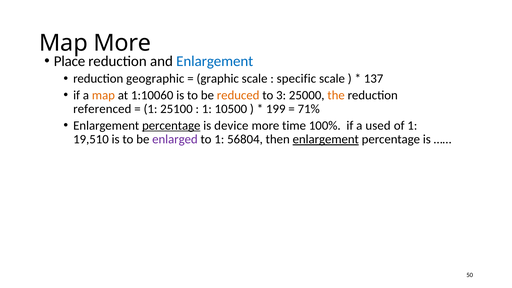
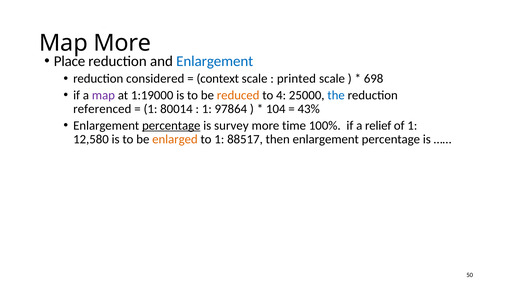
geographic: geographic -> considered (155, 79)
graphic: graphic -> context (218, 79)
specific: specific -> printed (296, 79)
137: 137 -> 698 (374, 79)
map colour: orange -> purple (103, 95)
1:10060: 1:10060 -> 1:19000 (152, 95)
3: 3 -> 4 (281, 95)
the colour: orange -> blue (336, 95)
25100: 25100 -> 80014 (176, 109)
10500: 10500 -> 97864 (231, 109)
199: 199 -> 104 (276, 109)
71%: 71% -> 43% (309, 109)
device: device -> survey (231, 126)
used: used -> relief (378, 126)
19,510: 19,510 -> 12,580 (91, 139)
enlarged colour: purple -> orange (175, 139)
56804: 56804 -> 88517 (245, 139)
enlargement underline: present -> none (326, 139)
